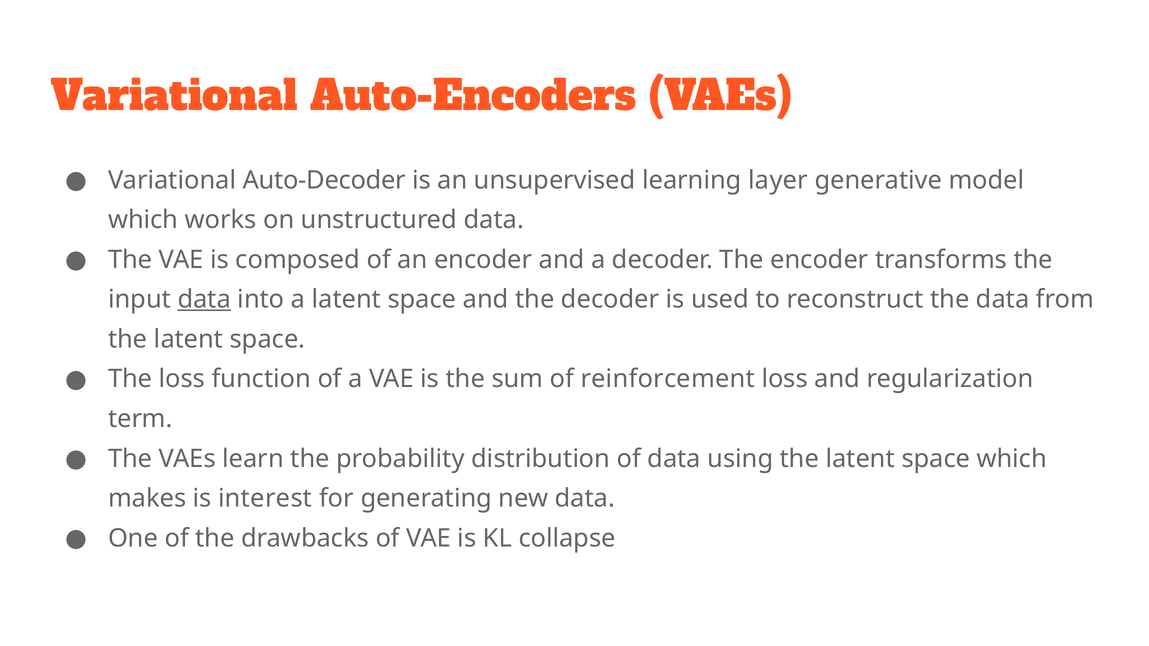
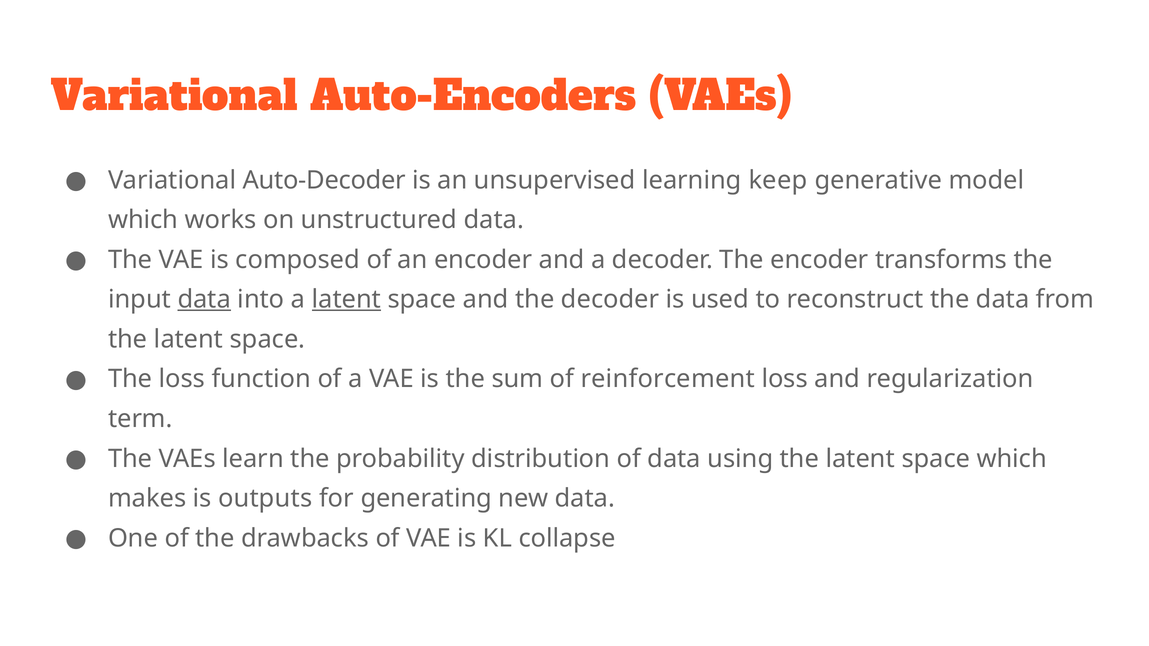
layer: layer -> keep (778, 180)
latent underline: none -> present (346, 300)
interest: interest -> outputs (265, 499)
